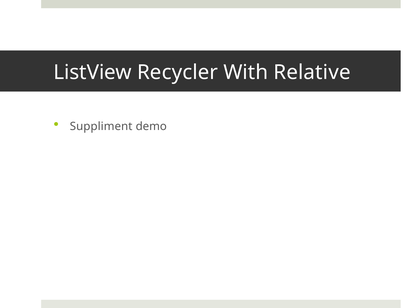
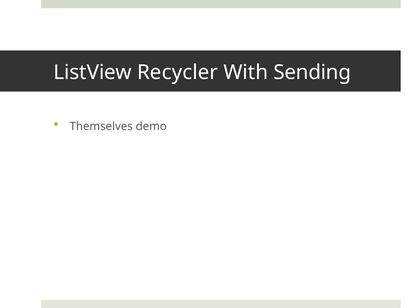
Relative: Relative -> Sending (312, 72)
Suppliment: Suppliment -> Themselves (101, 126)
